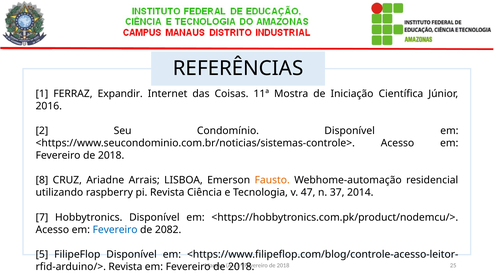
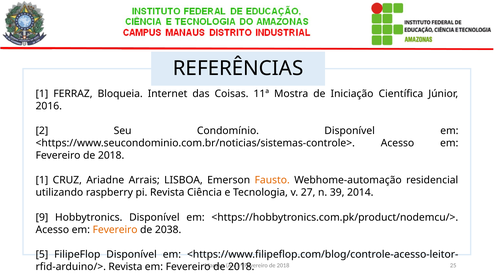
Expandir: Expandir -> Bloqueia (120, 94)
8: 8 -> 1 (42, 180)
47: 47 -> 27 (308, 192)
37: 37 -> 39 (337, 192)
7: 7 -> 9 (42, 217)
Fevereiro colour: blue -> orange (115, 230)
2082: 2082 -> 2038 (168, 230)
